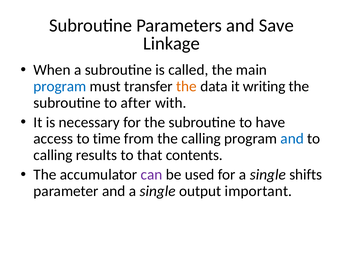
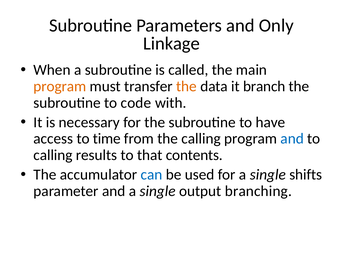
Save: Save -> Only (276, 26)
program colour: blue -> orange (60, 86)
writing: writing -> branch (264, 86)
after: after -> code (136, 103)
can colour: purple -> blue (152, 175)
important: important -> branching (258, 191)
